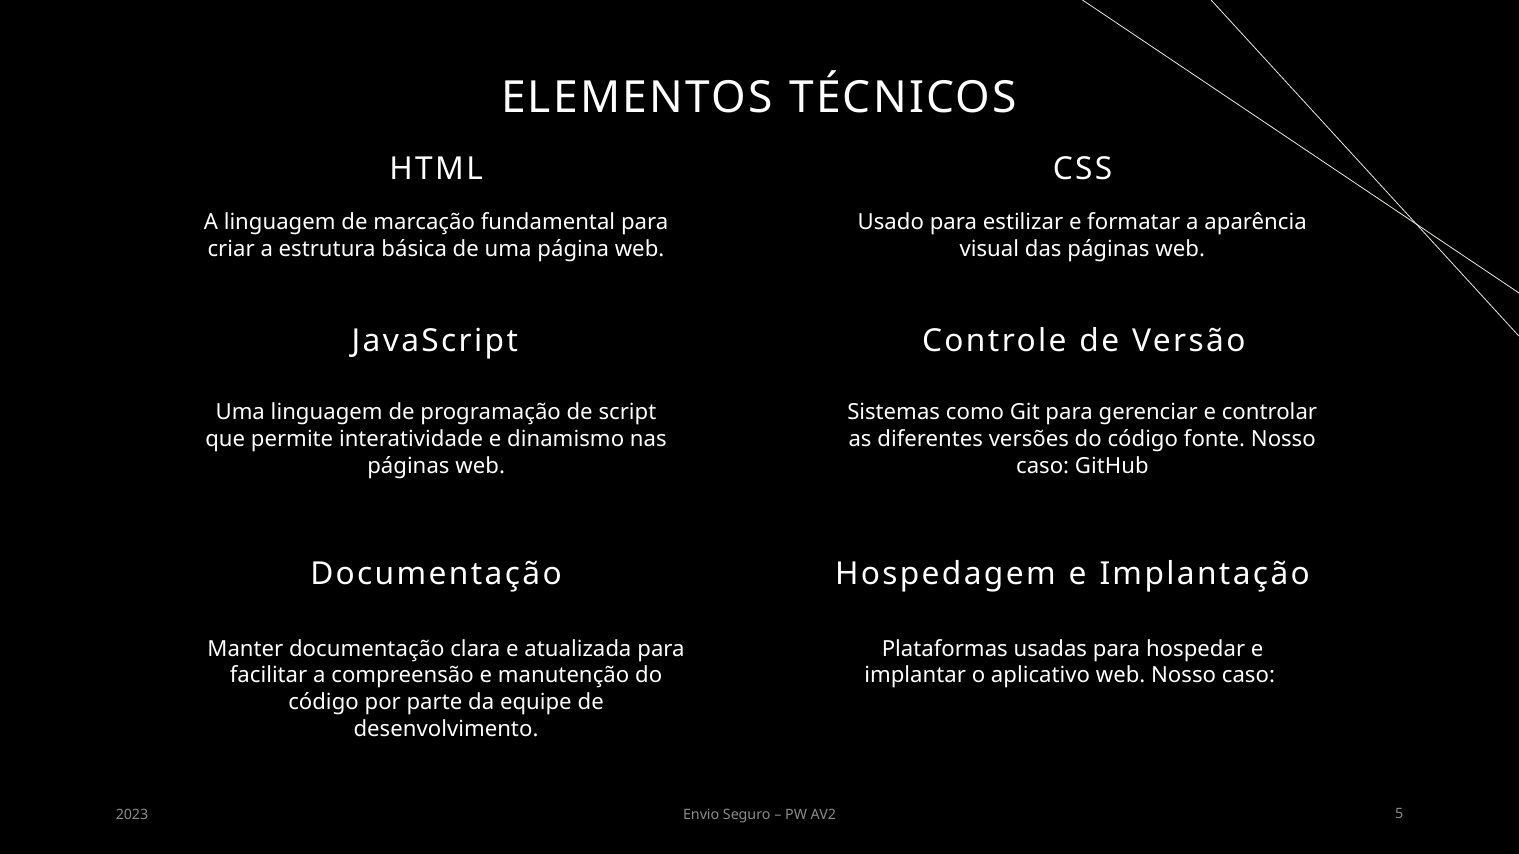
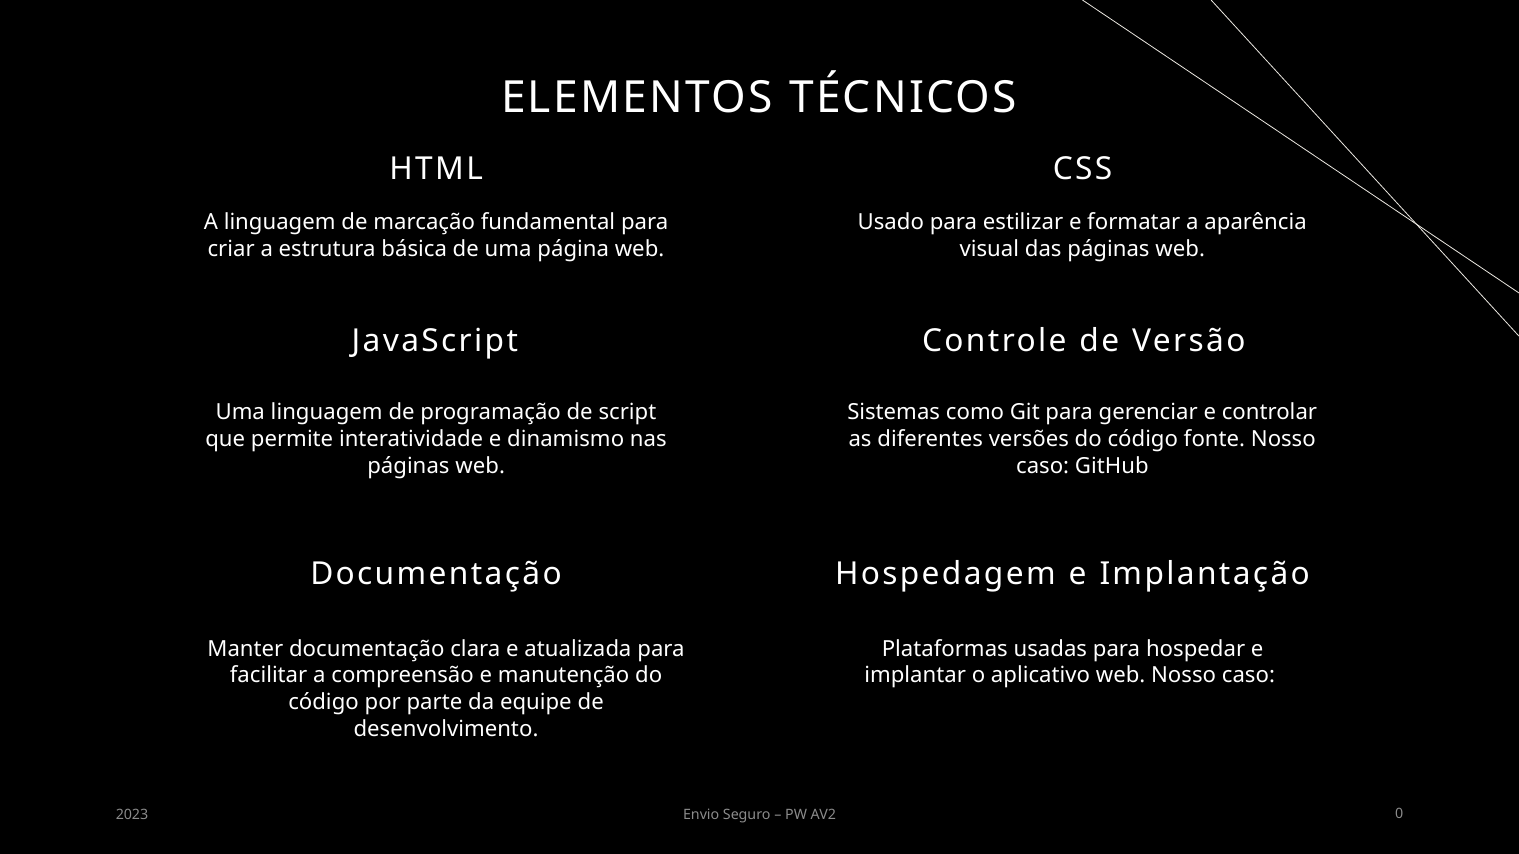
5: 5 -> 0 (1399, 815)
